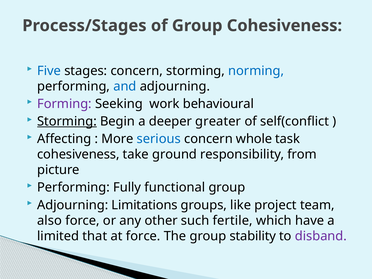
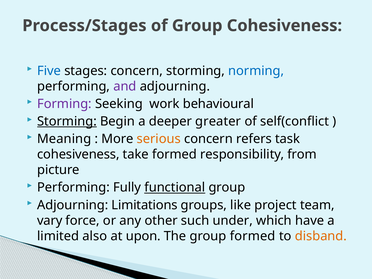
and colour: blue -> purple (125, 86)
Affecting: Affecting -> Meaning (64, 139)
serious colour: blue -> orange (159, 139)
whole: whole -> refers (254, 139)
take ground: ground -> formed (175, 154)
functional underline: none -> present (175, 187)
also: also -> vary (50, 221)
fertile: fertile -> under (233, 221)
that: that -> also (95, 236)
at force: force -> upon (143, 236)
group stability: stability -> formed (253, 236)
disband colour: purple -> orange (321, 236)
